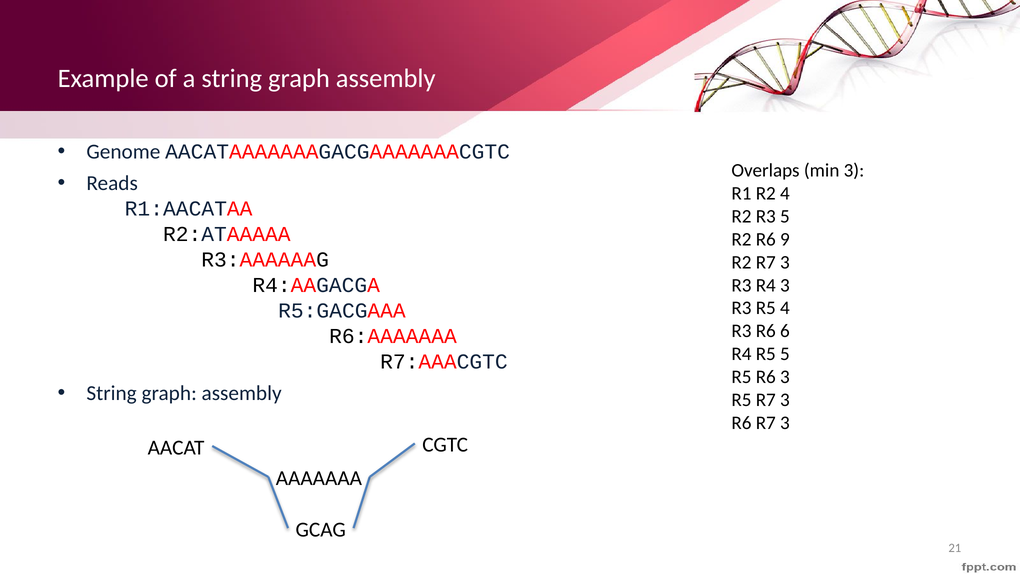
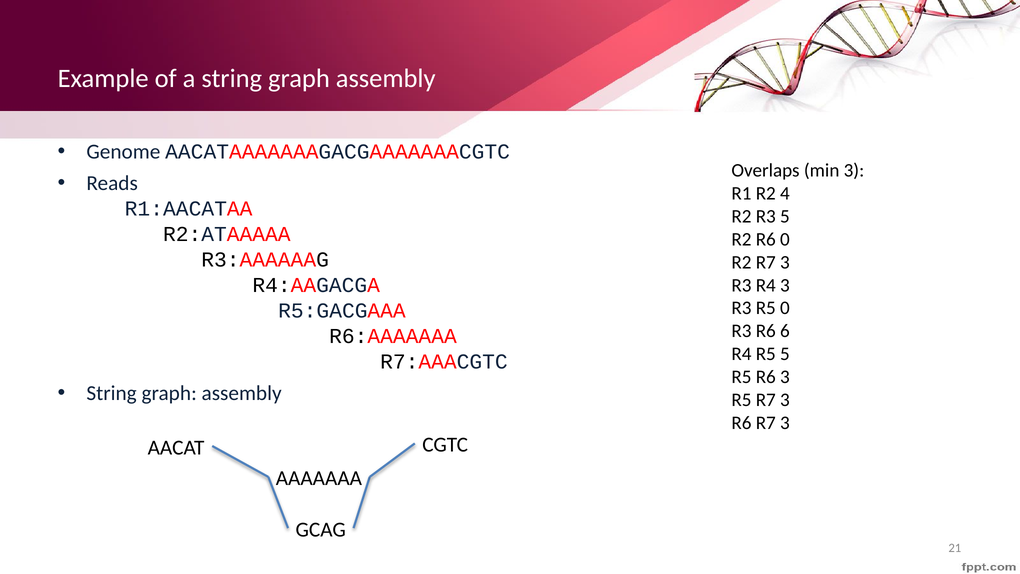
R6 9: 9 -> 0 (785, 239)
R5 4: 4 -> 0 (785, 308)
